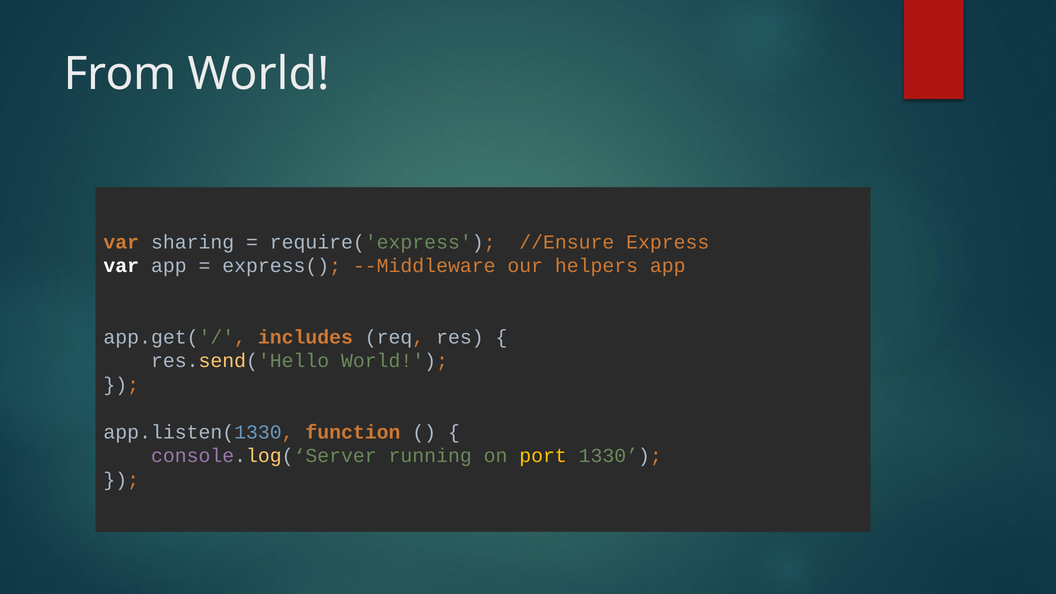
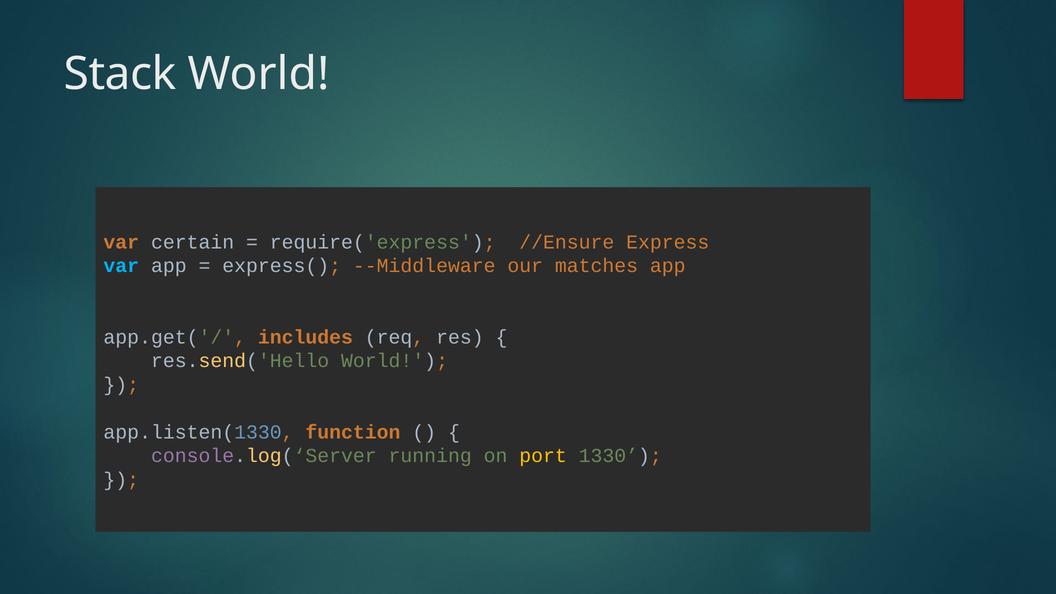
From: From -> Stack (120, 74)
sharing: sharing -> certain (193, 242)
var colour: white -> light blue (121, 266)
helpers: helpers -> matches (597, 266)
